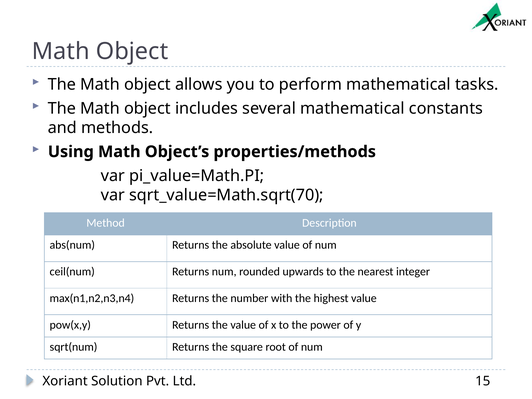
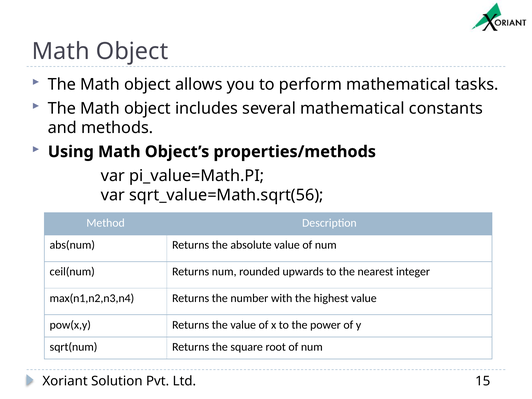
sqrt_value=Math.sqrt(70: sqrt_value=Math.sqrt(70 -> sqrt_value=Math.sqrt(56 (226, 195)
